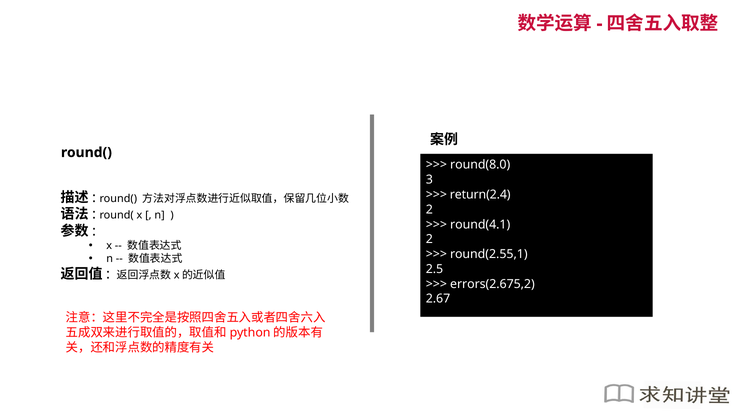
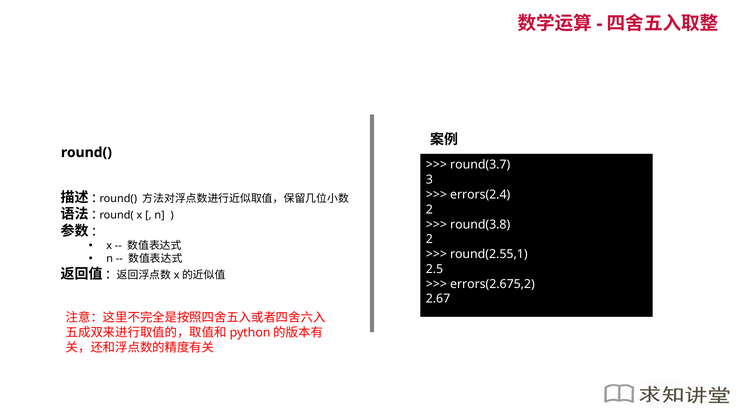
round(8.0: round(8.0 -> round(3.7 (480, 165)
return(2.4: return(2.4 -> errors(2.4 (480, 194)
round(4.1: round(4.1 -> round(3.8 (480, 224)
